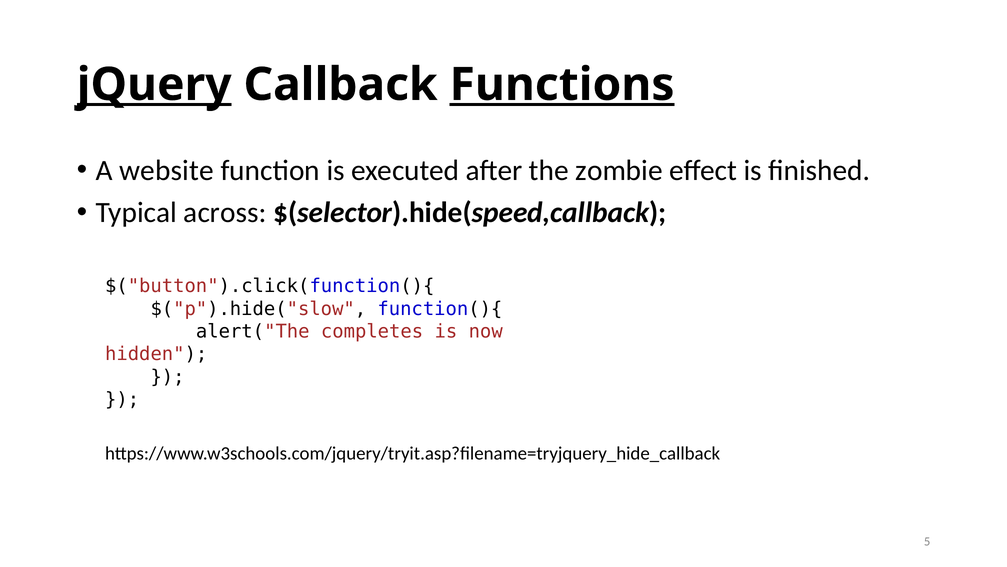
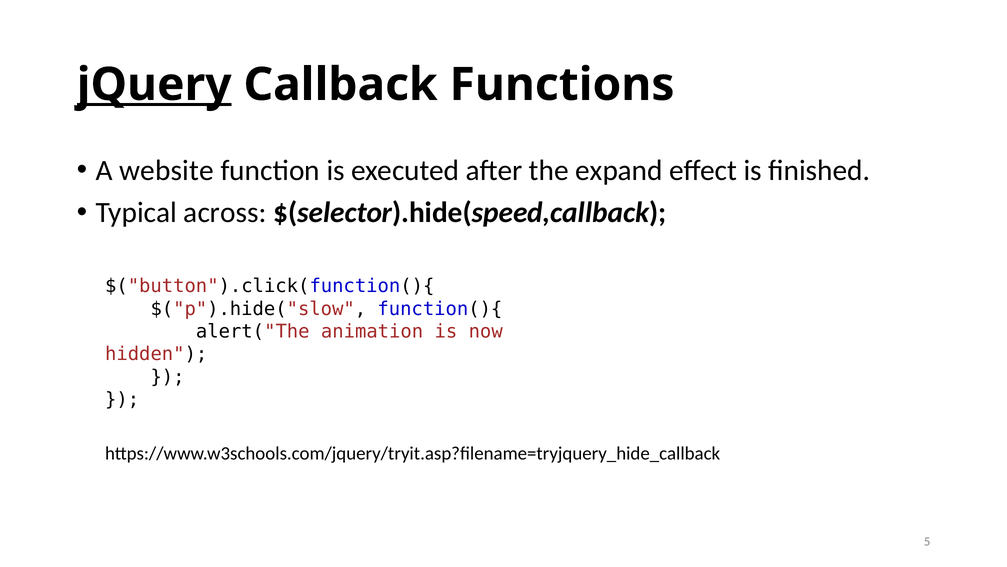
Functions underline: present -> none (562, 85)
zombie: zombie -> expand (619, 170)
completes: completes -> animation (372, 331)
